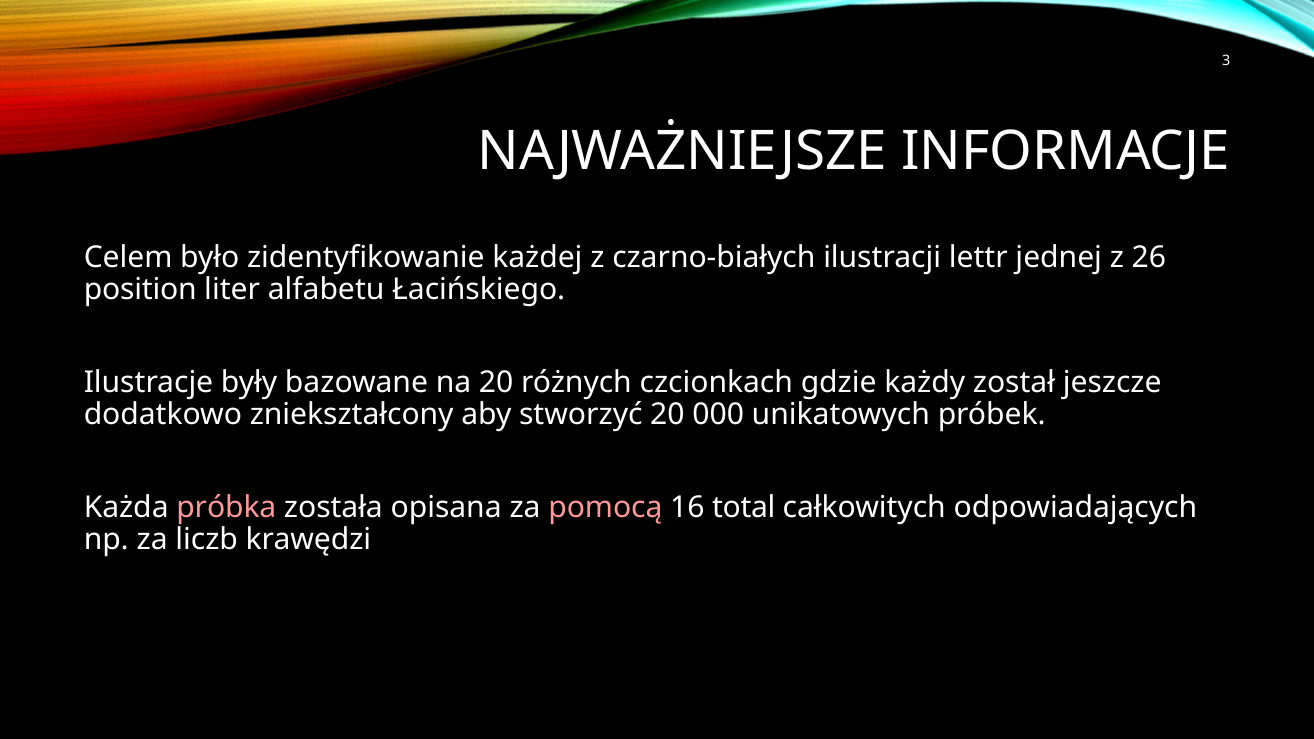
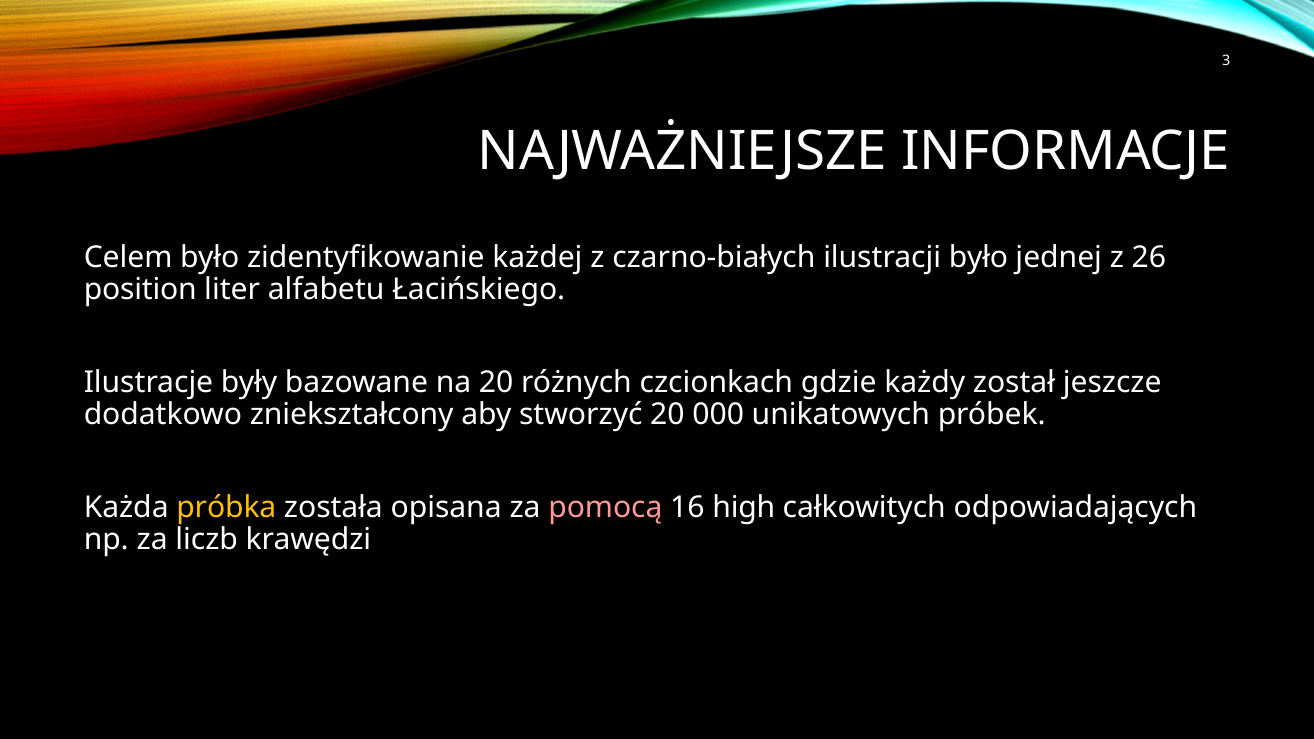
ilustracji lettr: lettr -> było (978, 258)
próbka colour: pink -> yellow (226, 507)
total: total -> high (744, 507)
